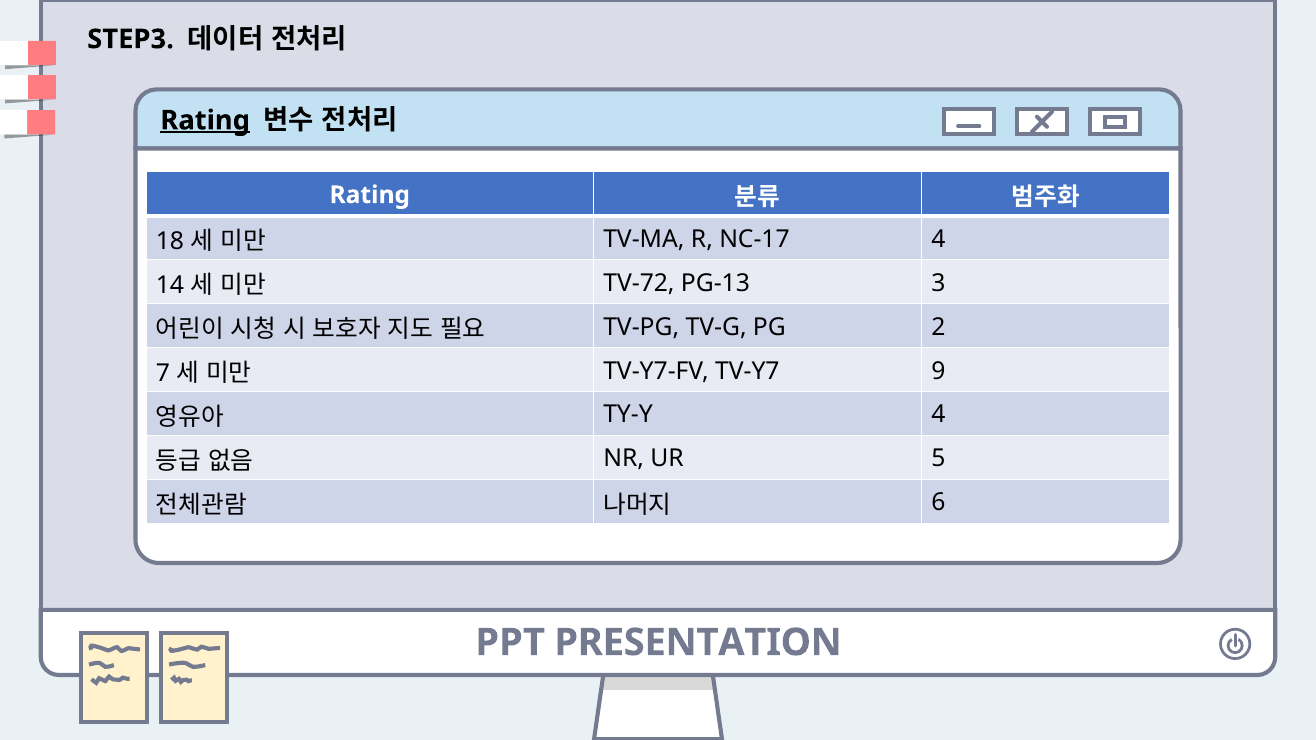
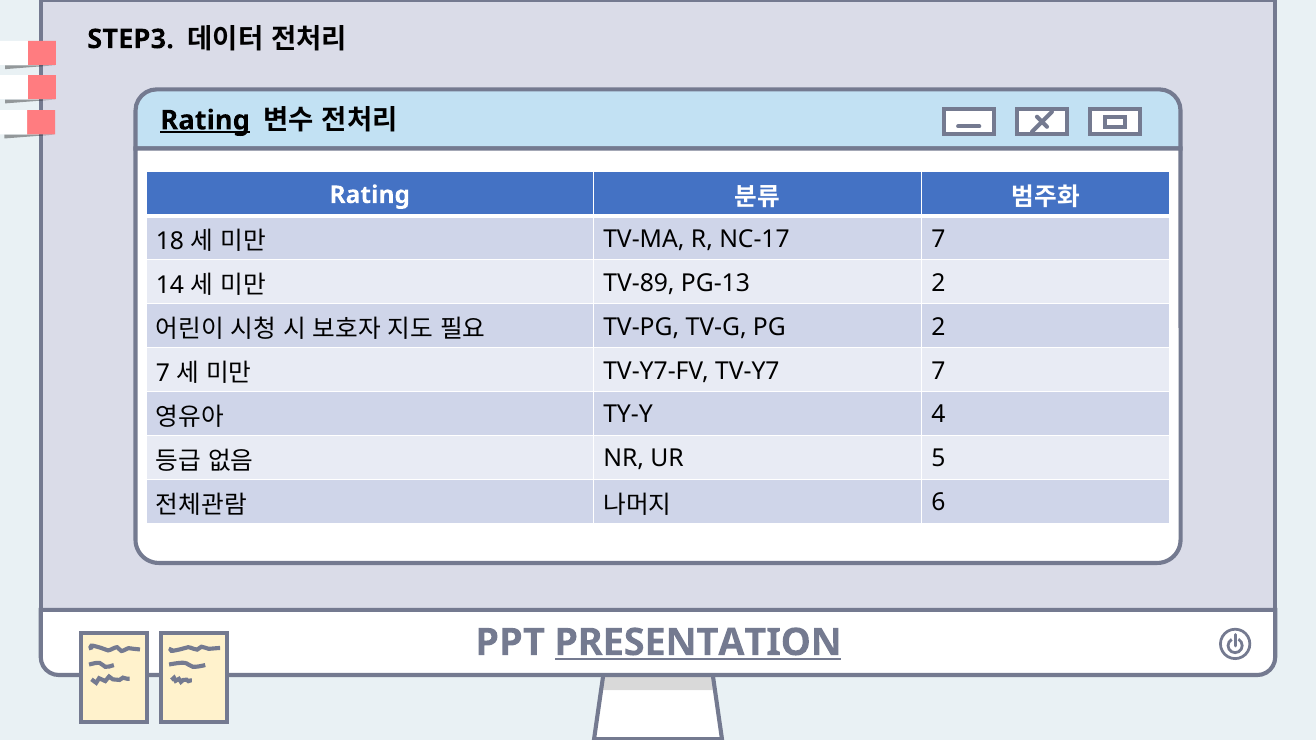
NC-17 4: 4 -> 7 (939, 239)
TV-72: TV-72 -> TV-89 (639, 283)
PG-13 3: 3 -> 2 (939, 283)
TV-Y7 9: 9 -> 7 (939, 371)
PRESENTATION underline: none -> present (698, 643)
